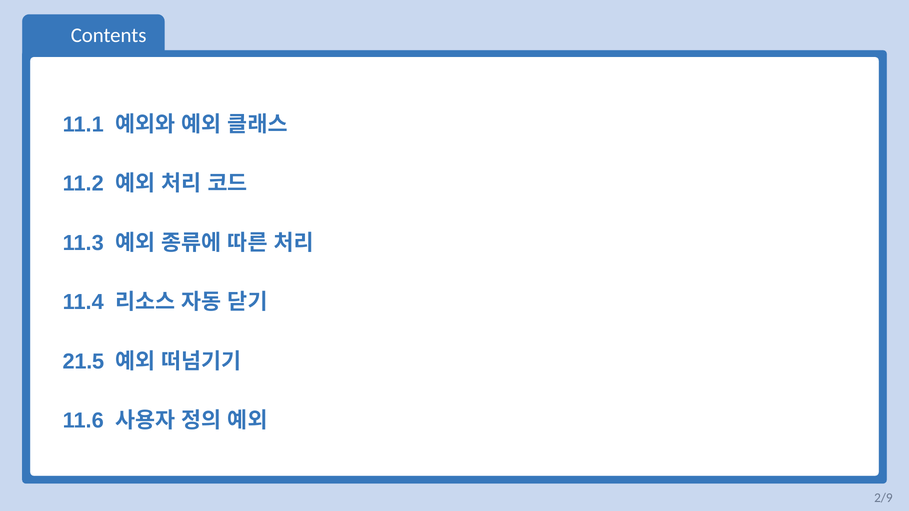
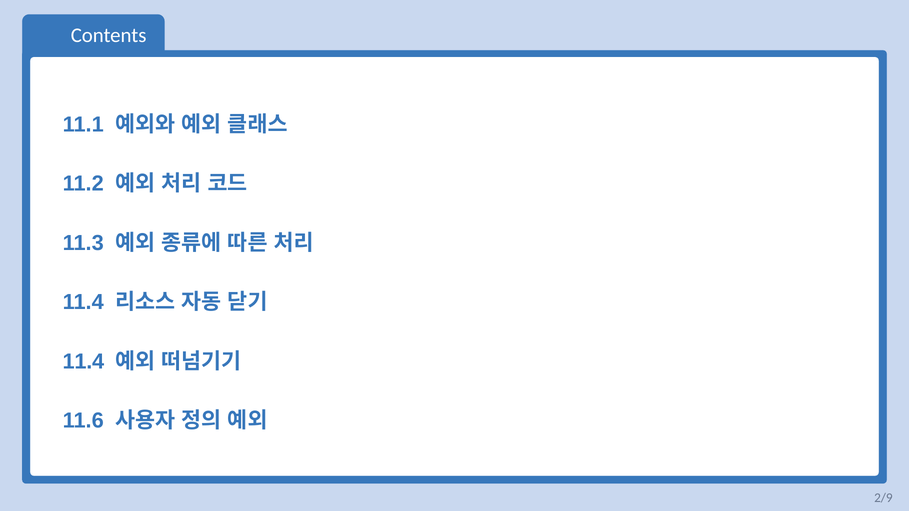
21.5: 21.5 -> 11.4 (83, 362)
